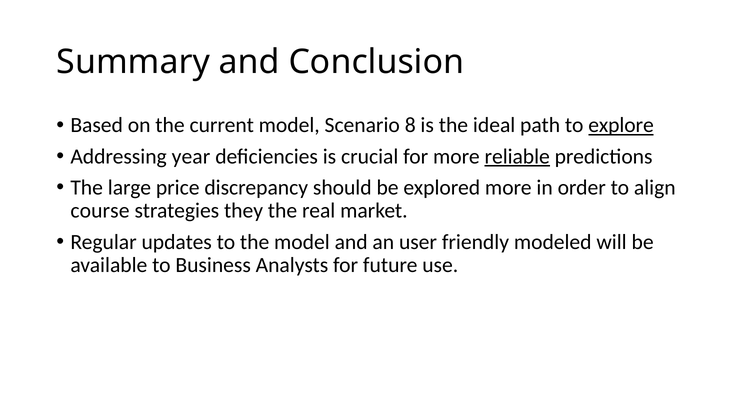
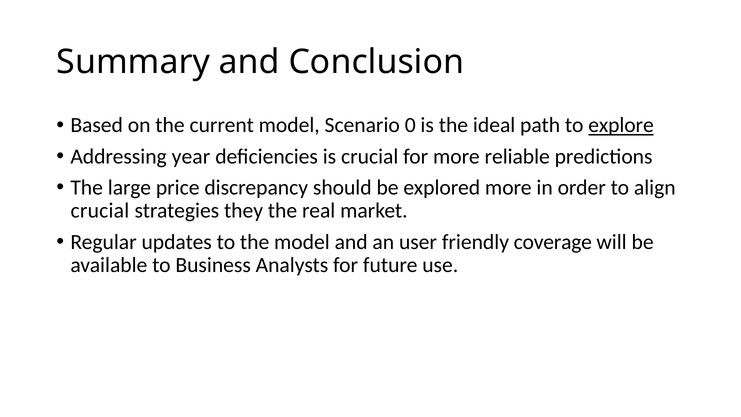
8: 8 -> 0 (410, 125)
reliable underline: present -> none (517, 156)
course: course -> crucial (100, 211)
modeled: modeled -> coverage (553, 242)
